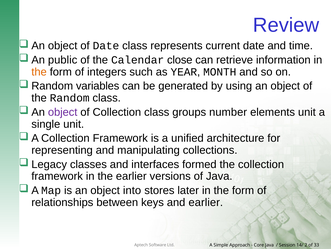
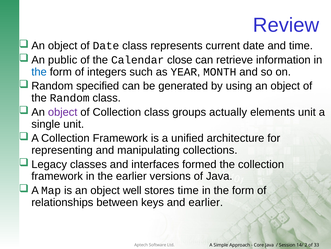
the colour: orange -> blue (39, 72)
variables: variables -> specified (98, 86)
number: number -> actually (228, 112)
into: into -> well (132, 190)
stores later: later -> time (188, 190)
